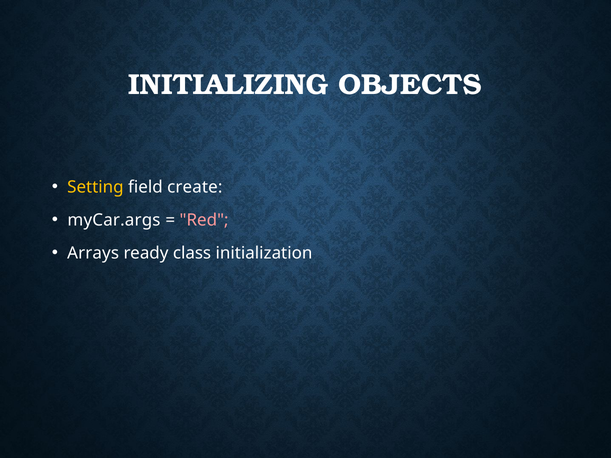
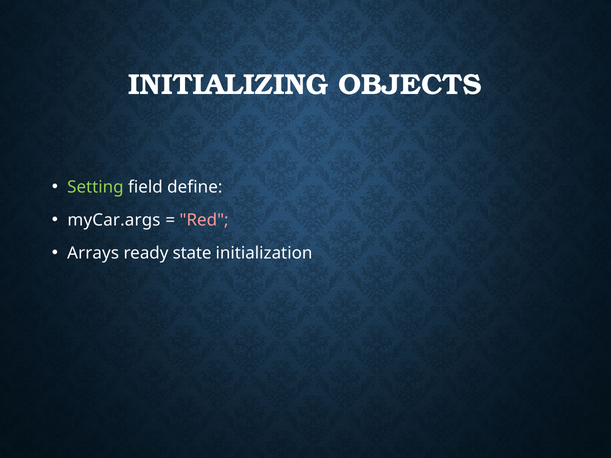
Setting colour: yellow -> light green (95, 187)
create: create -> define (195, 187)
class: class -> state (192, 253)
